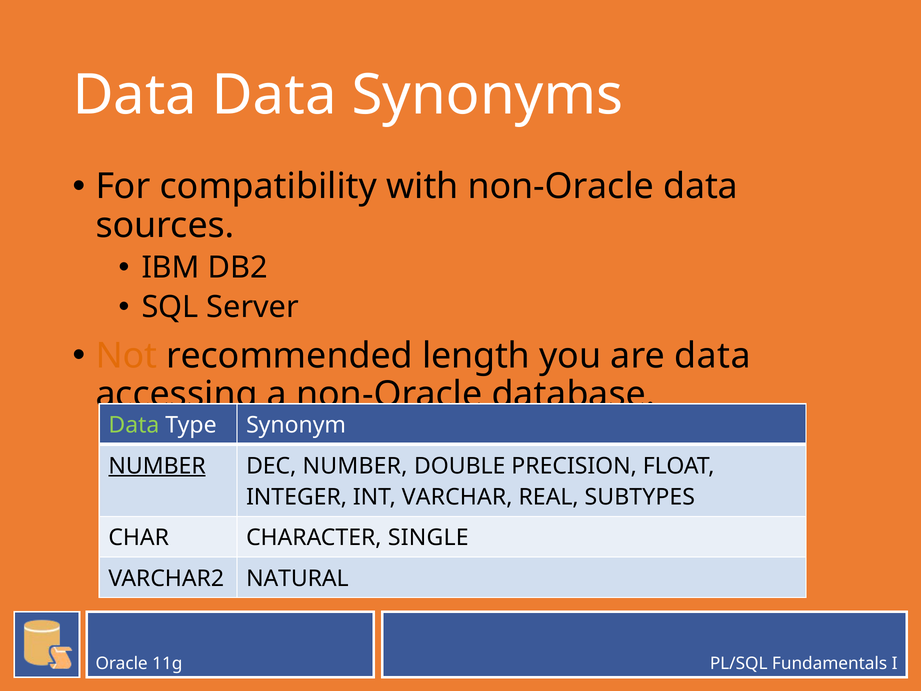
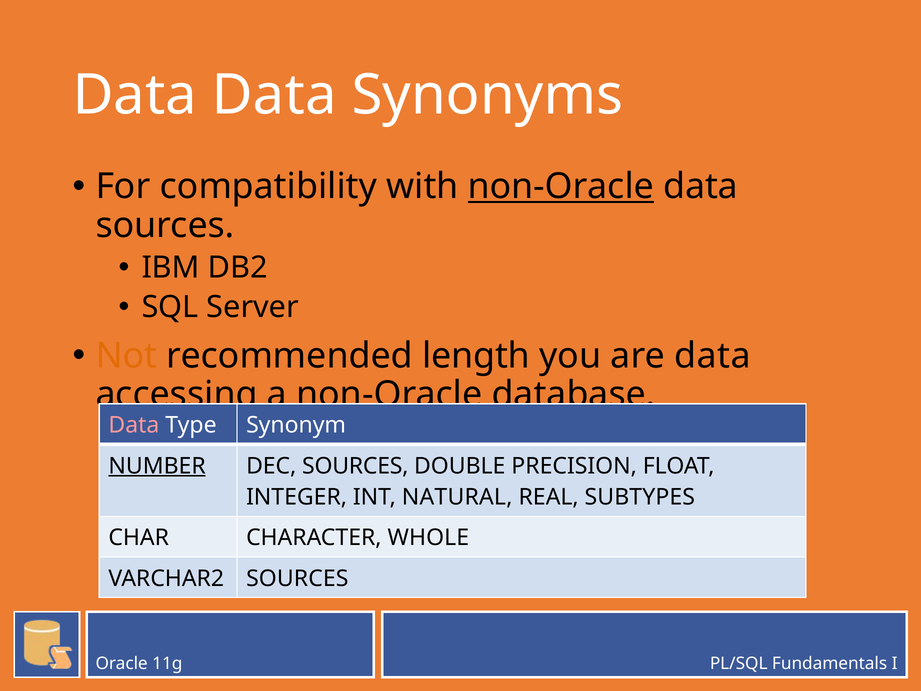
non-Oracle underline: none -> present (561, 187)
Data colour: light green -> pink (134, 425)
DEC NUMBER: NUMBER -> SOURCES (355, 466)
VARCHAR: VARCHAR -> NATURAL (457, 497)
SINGLE: SINGLE -> WHOLE (428, 538)
VARCHAR2 NATURAL: NATURAL -> SOURCES (297, 578)
